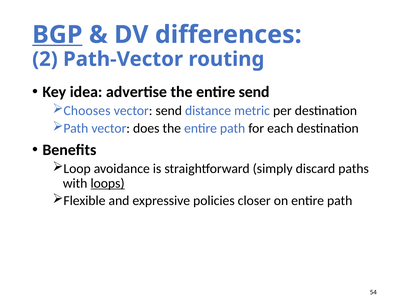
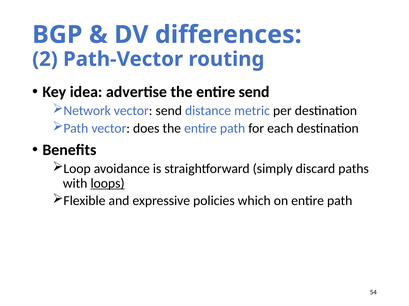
BGP underline: present -> none (57, 35)
Chooses: Chooses -> Network (87, 111)
closer: closer -> which (254, 201)
